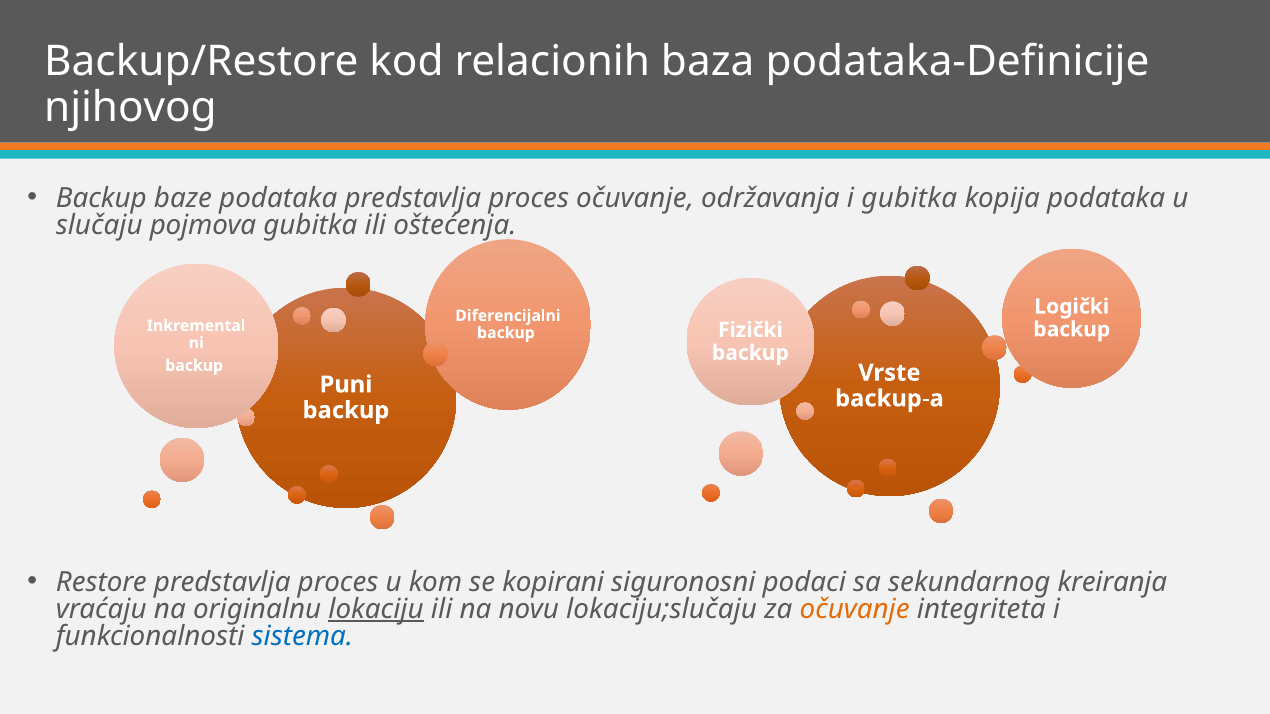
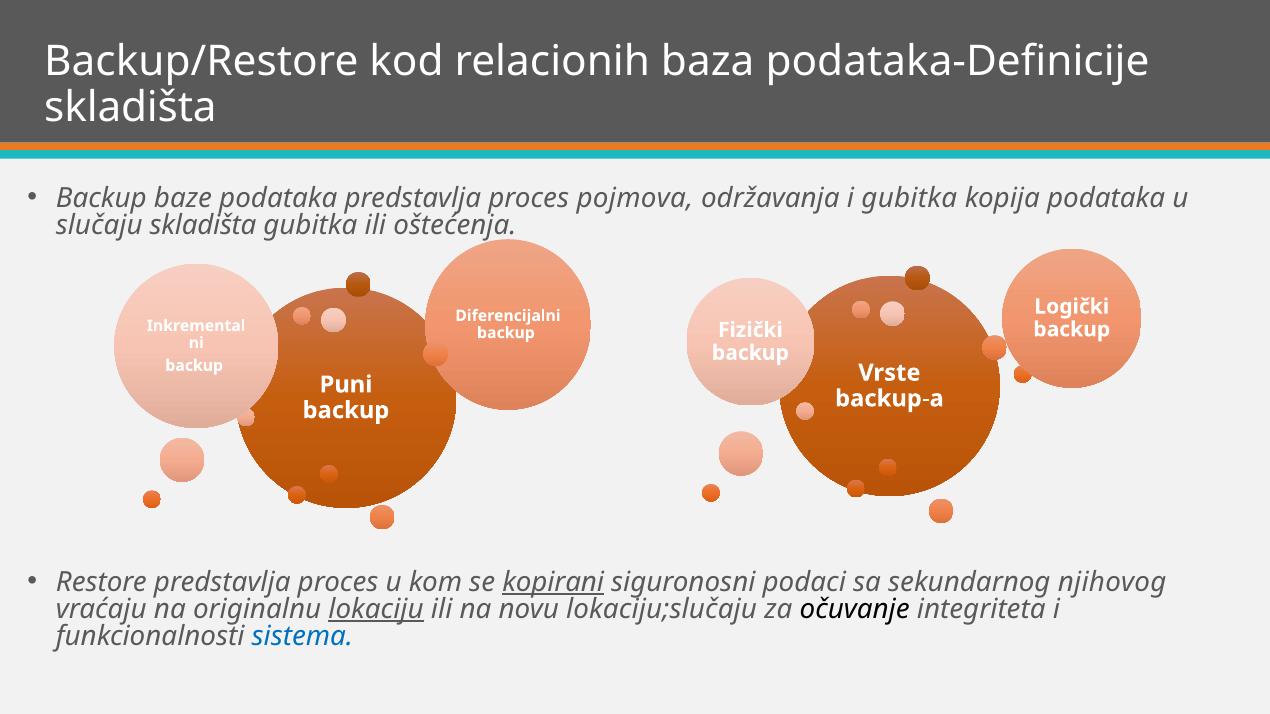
njihovog: njihovog -> skladišta (130, 108)
proces očuvanje: očuvanje -> pojmova (635, 199)
slučaju pojmova: pojmova -> skladišta (203, 226)
kopirani underline: none -> present (553, 582)
kreiranja: kreiranja -> njihovog (1112, 582)
očuvanje colour: orange -> black (855, 609)
